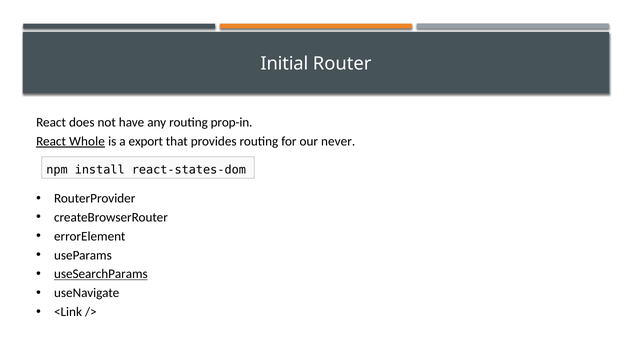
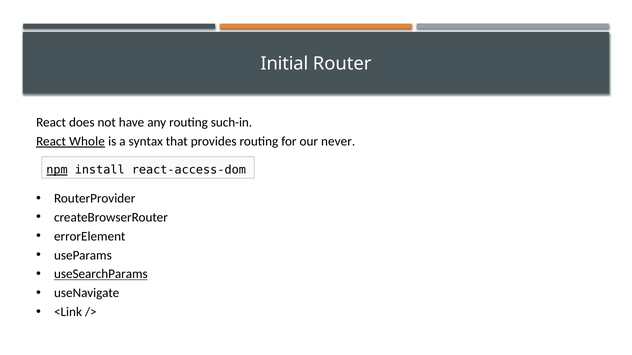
prop-in: prop-in -> such-in (232, 122)
export: export -> syntax (146, 141)
npm underline: none -> present (57, 170)
react-states-dom: react-states-dom -> react-access-dom (189, 170)
